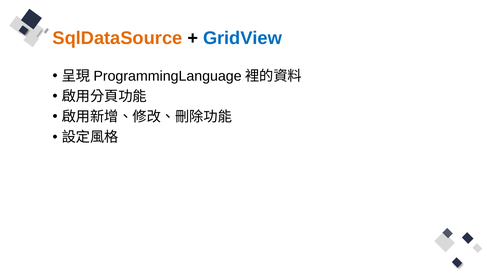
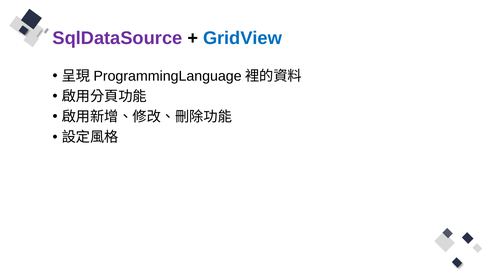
SqlDataSource colour: orange -> purple (117, 38)
